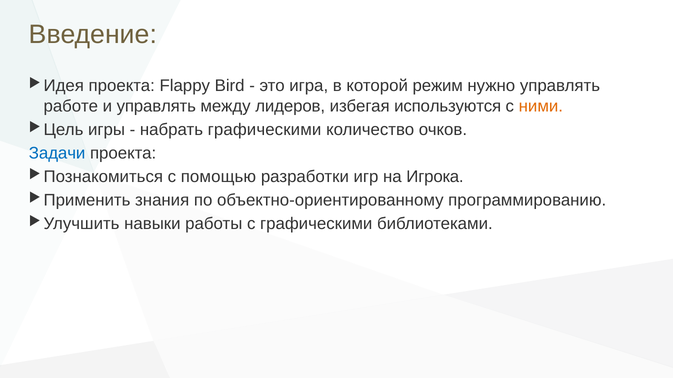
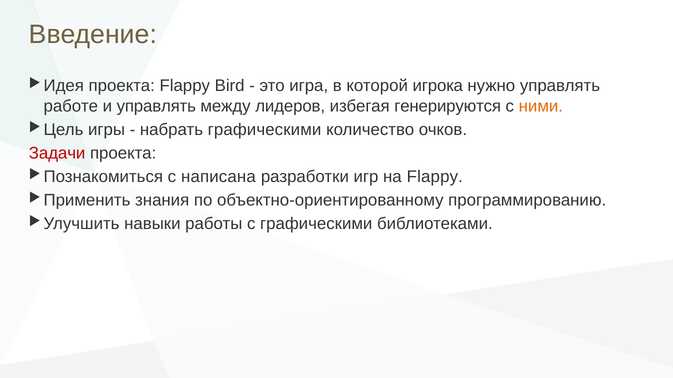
режим: режим -> игрока (438, 86)
используются: используются -> генерируются (448, 106)
Задачи colour: blue -> red (57, 153)
помощью: помощью -> написана (218, 177)
на Игрока: Игрока -> Flappy (435, 177)
